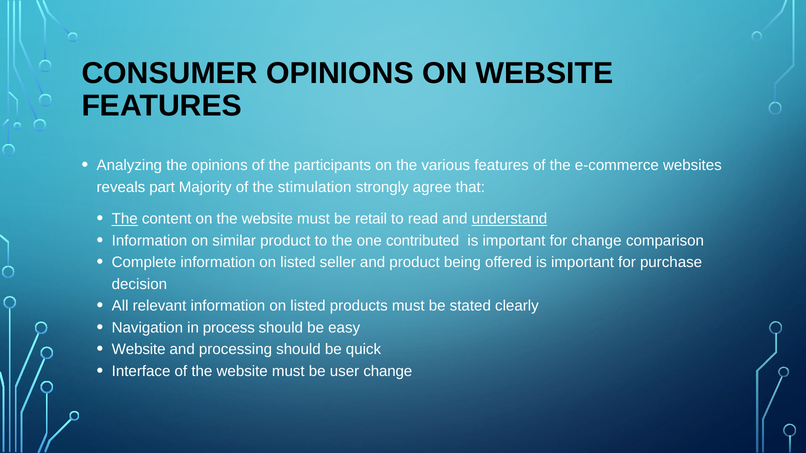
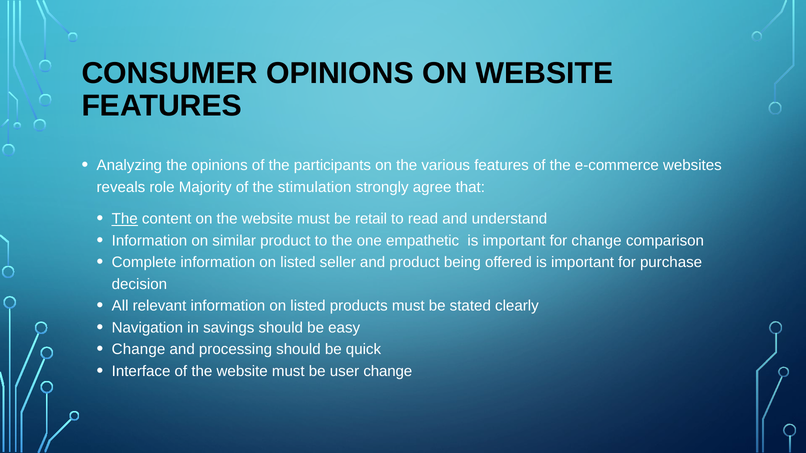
part: part -> role (162, 187)
understand underline: present -> none (509, 219)
contributed: contributed -> empathetic (423, 241)
process: process -> savings (229, 328)
Website: Website -> Change (139, 350)
